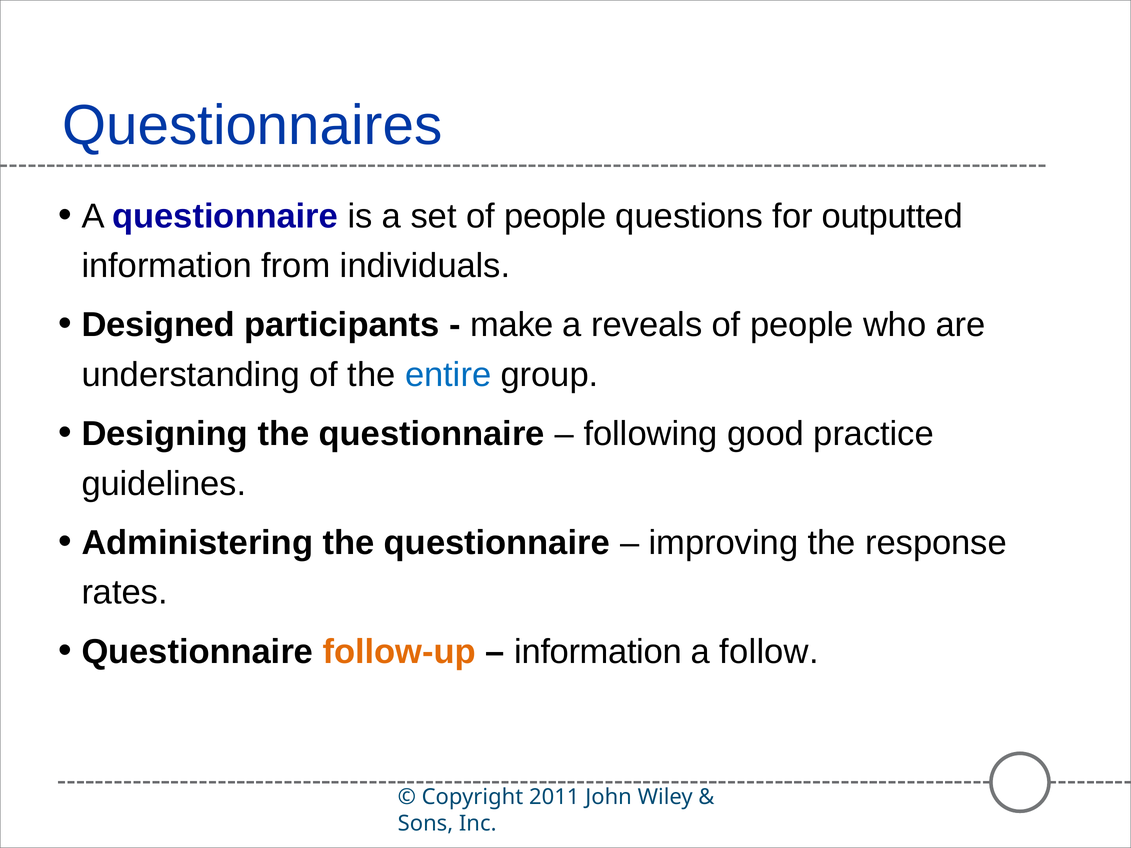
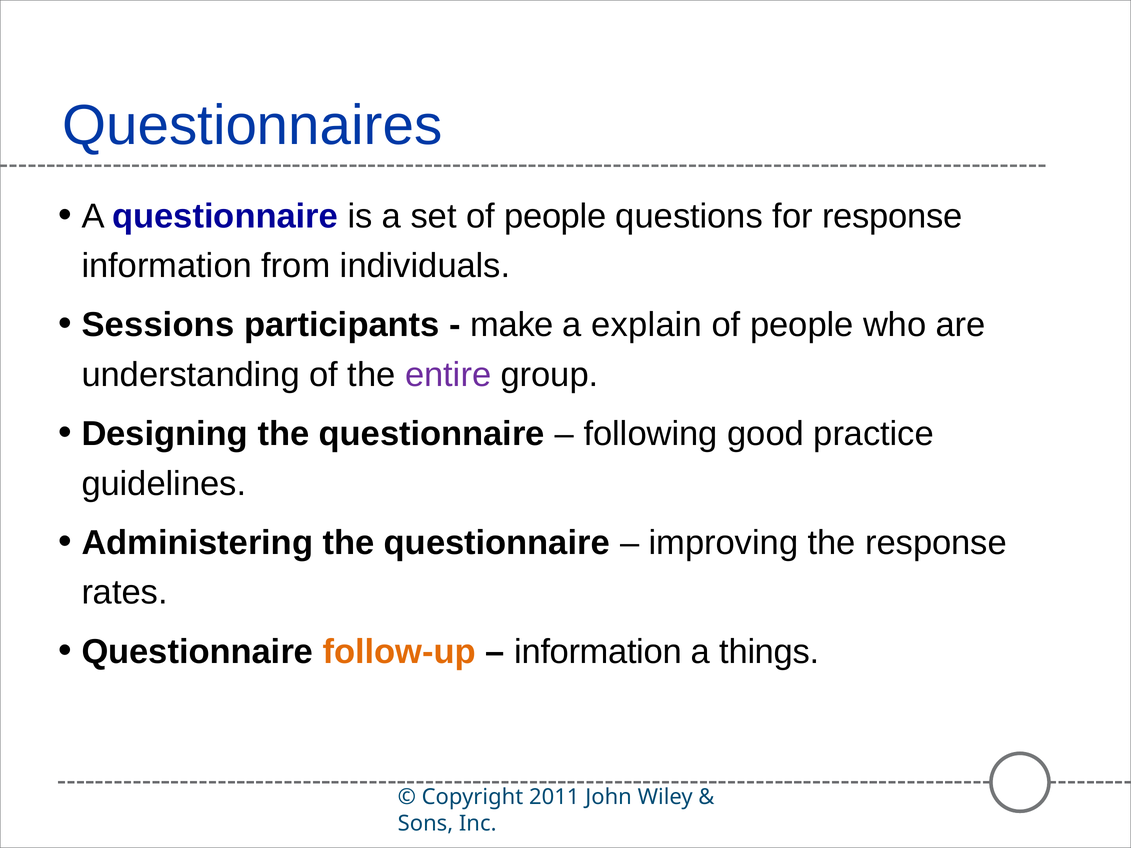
for outputted: outputted -> response (892, 216)
Designed: Designed -> Sessions (158, 325)
reveals: reveals -> explain (647, 325)
entire colour: blue -> purple (448, 375)
follow: follow -> things (769, 652)
